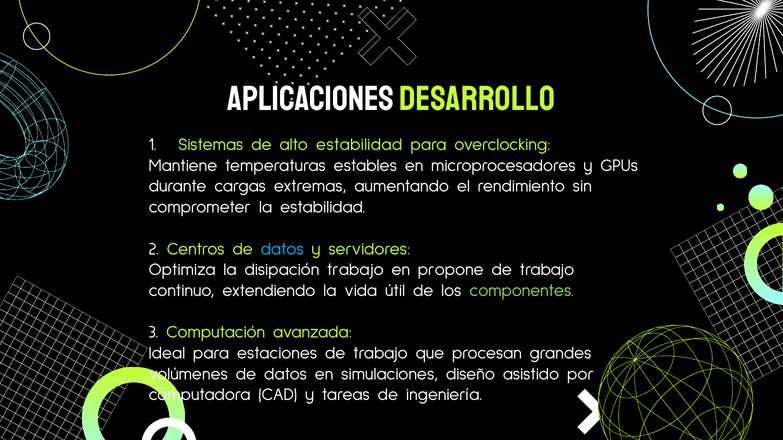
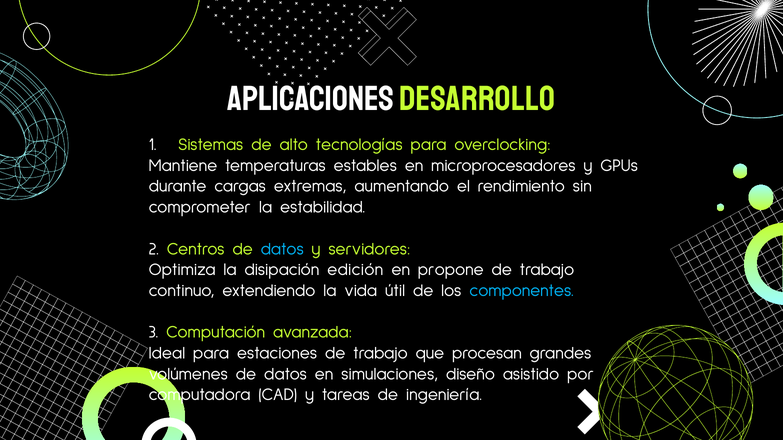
alto estabilidad: estabilidad -> tecnologías (359, 145)
disipación trabajo: trabajo -> edición (355, 270)
componentes colour: light green -> light blue (522, 291)
